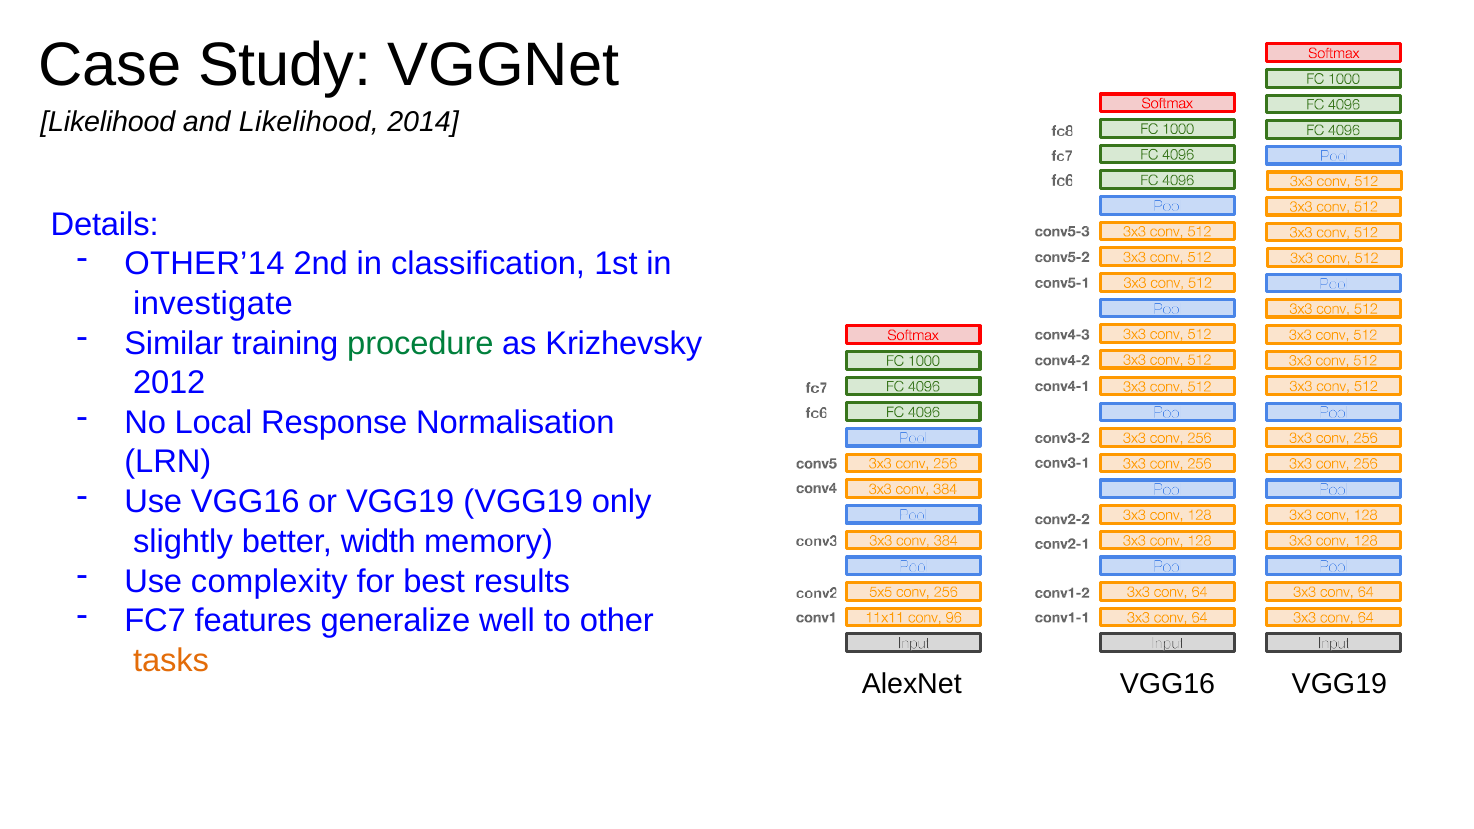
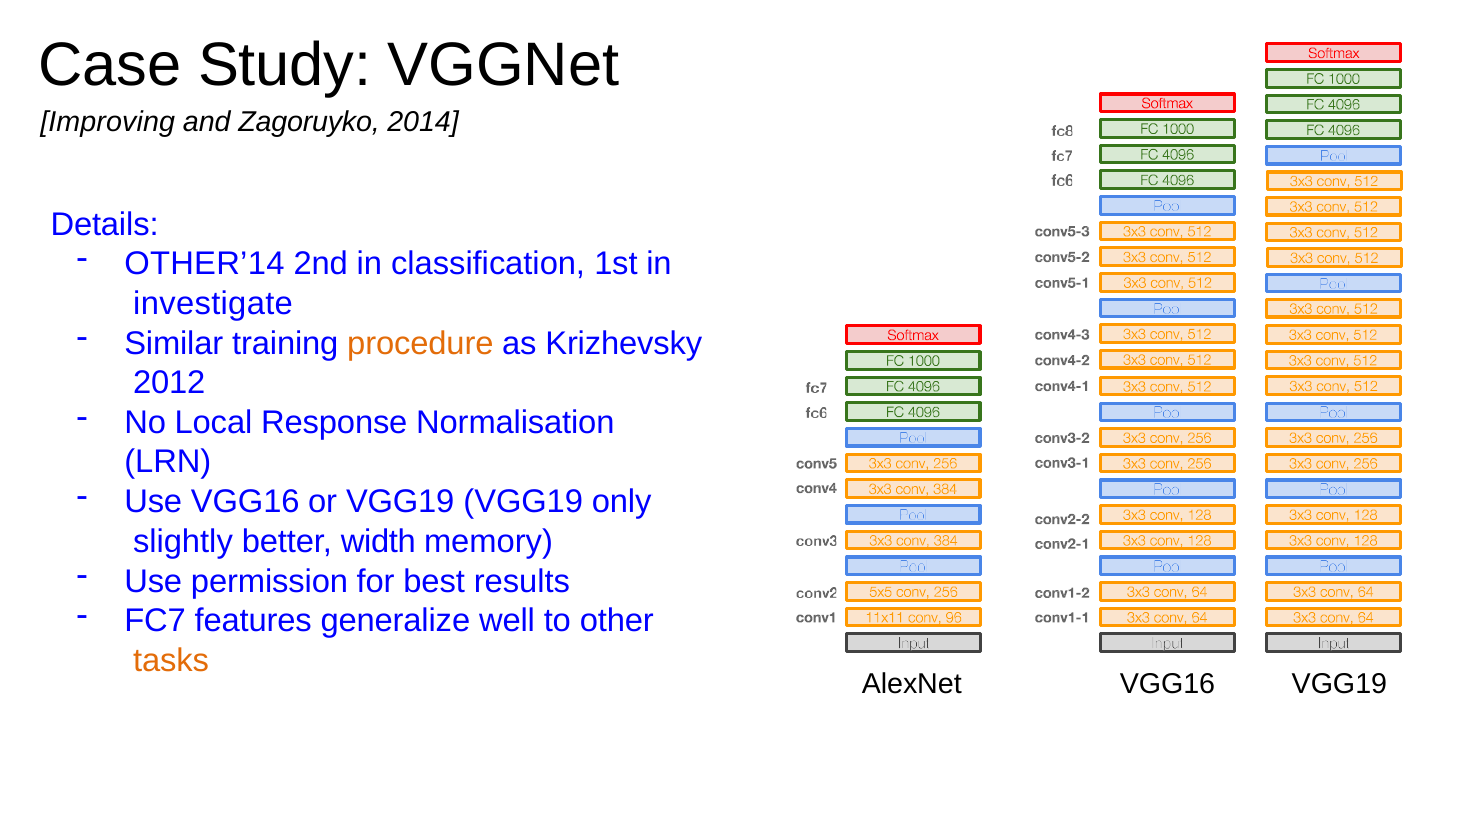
Likelihood: Likelihood -> Improving (108, 122)
and Likelihood: Likelihood -> Zagoruyko (309, 122)
procedure colour: green -> orange (420, 343)
complexity: complexity -> permission (270, 581)
